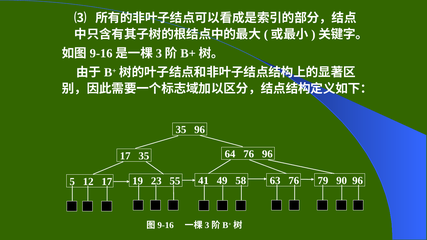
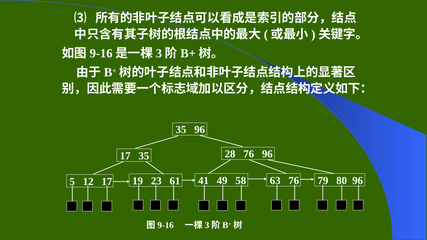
64: 64 -> 28 (230, 154)
55: 55 -> 61 (175, 181)
90: 90 -> 80 (342, 181)
